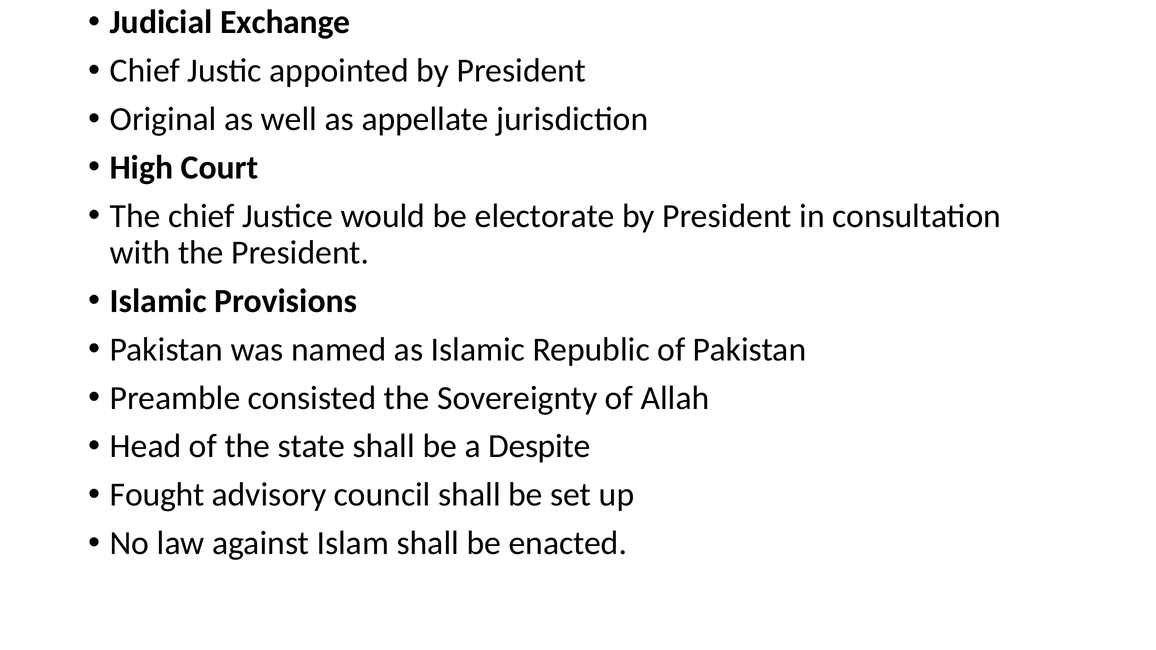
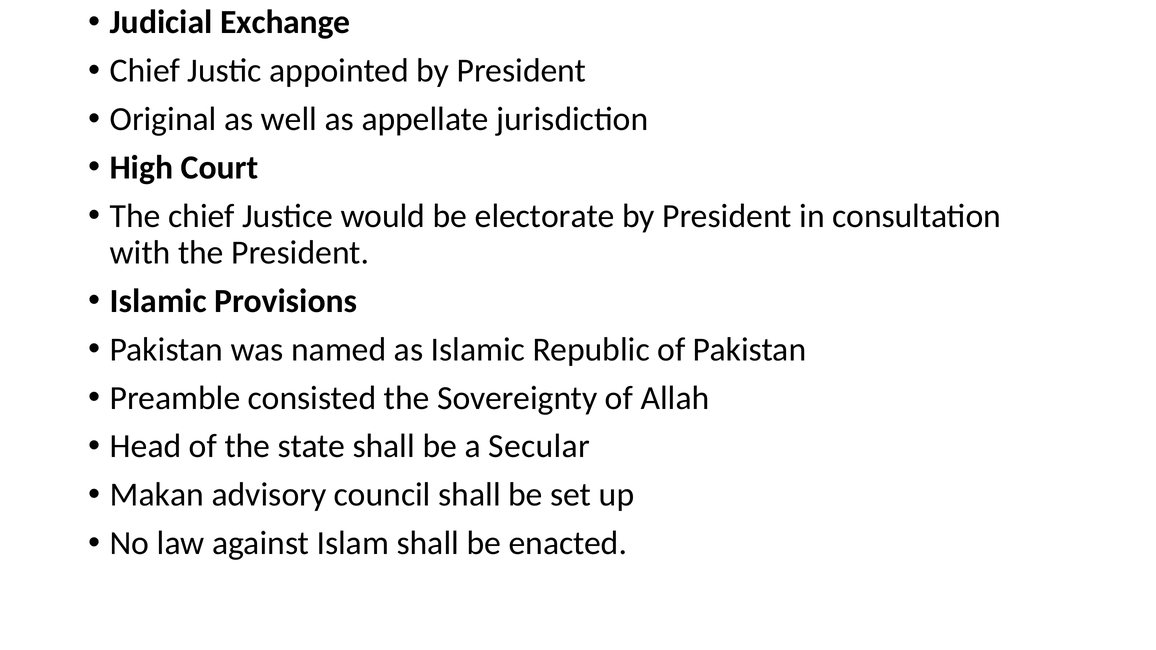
Despite: Despite -> Secular (539, 447)
Fought: Fought -> Makan (157, 495)
